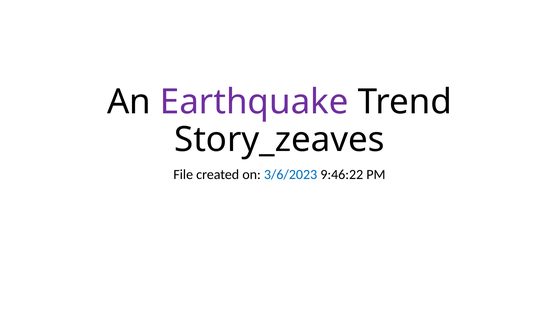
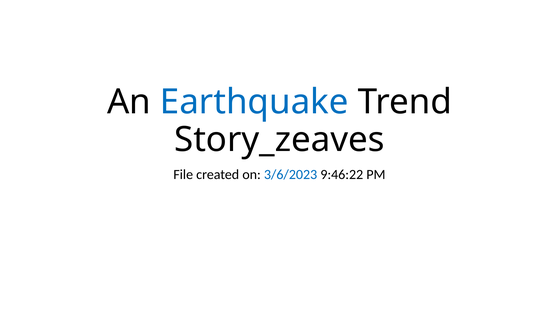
Earthquake colour: purple -> blue (254, 102)
